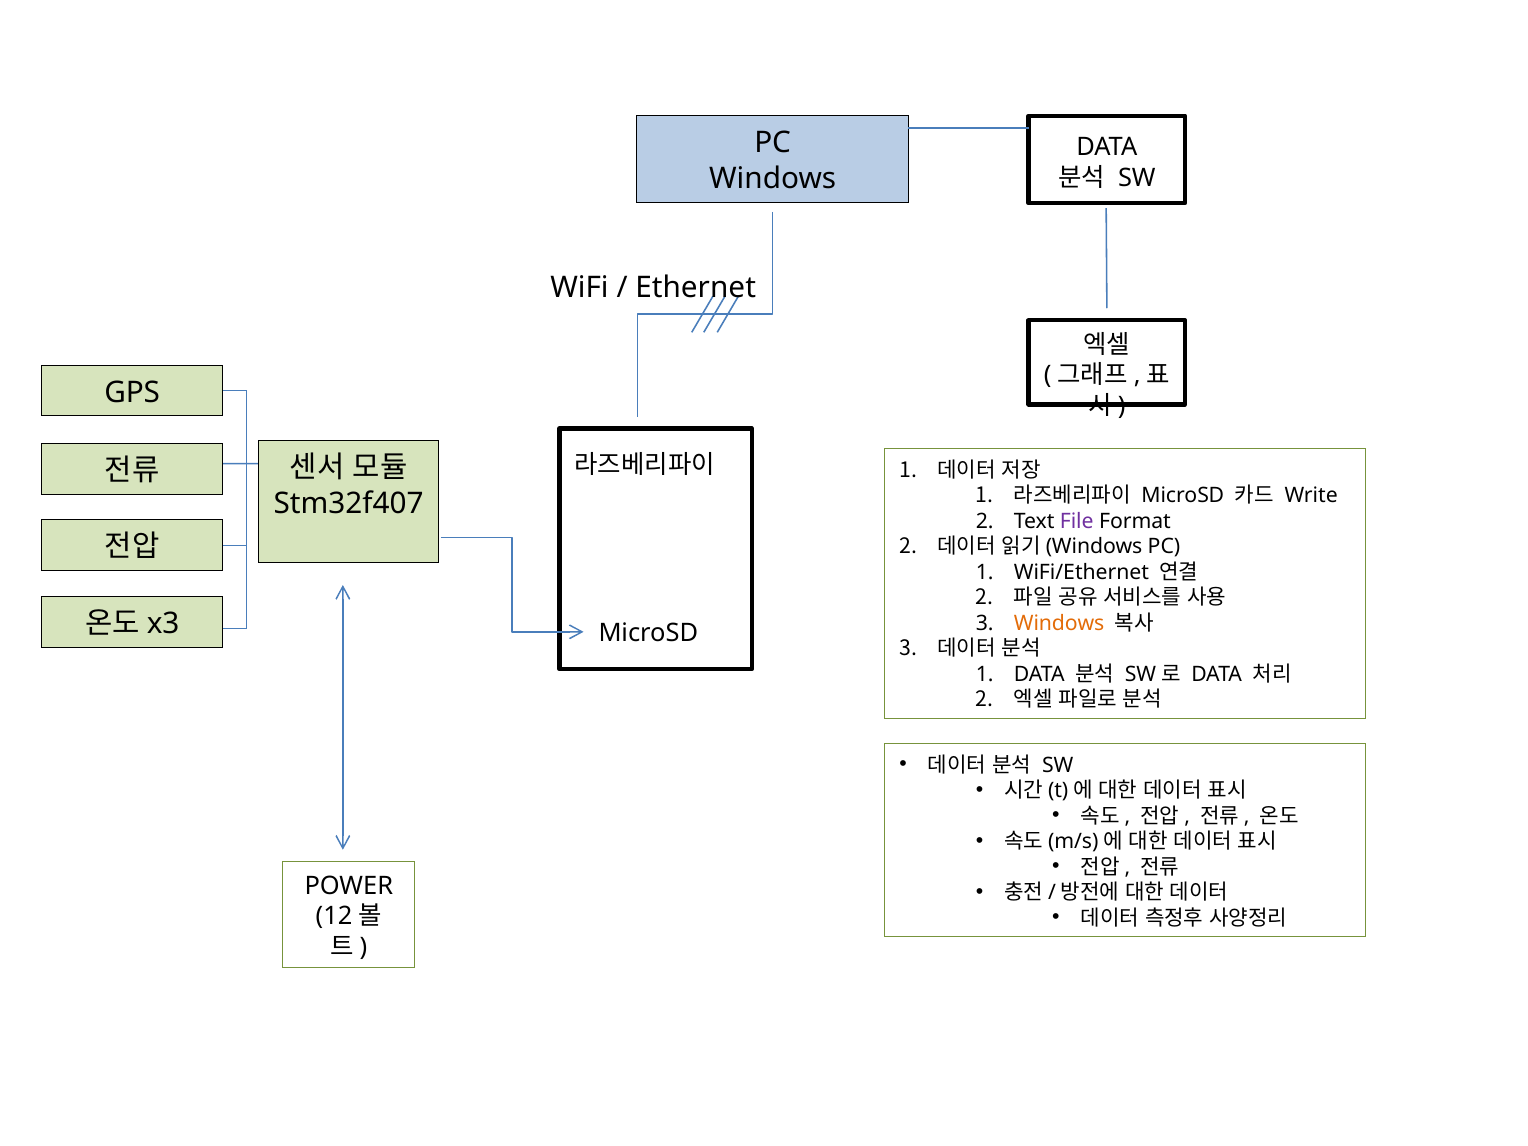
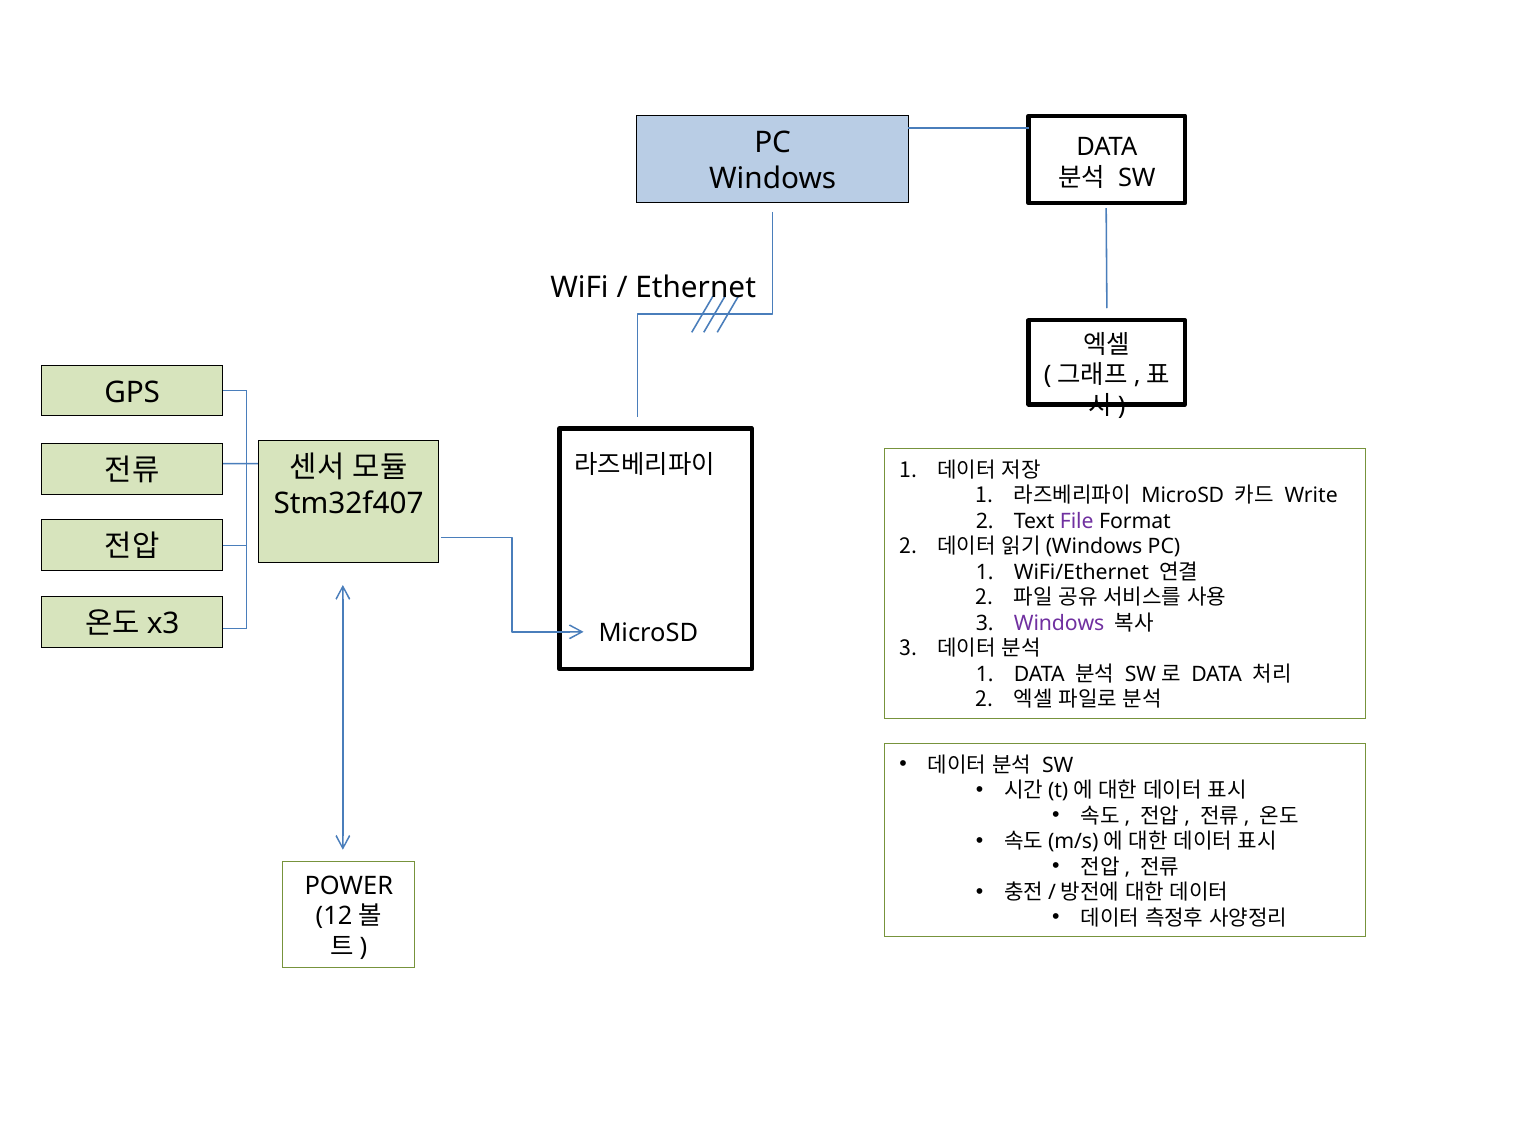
Windows colour: orange -> purple (1059, 623)
